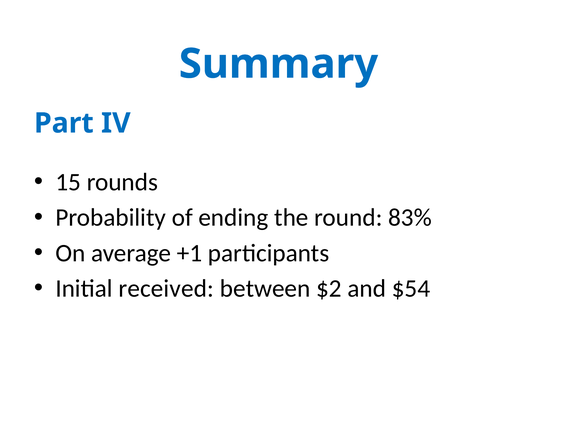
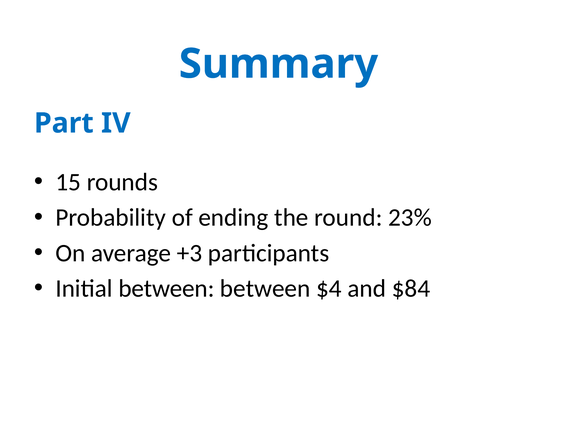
83%: 83% -> 23% (410, 218)
+1: +1 -> +3 (189, 253)
Initial received: received -> between (166, 288)
$2: $2 -> $4 (329, 288)
$54: $54 -> $84 (411, 288)
